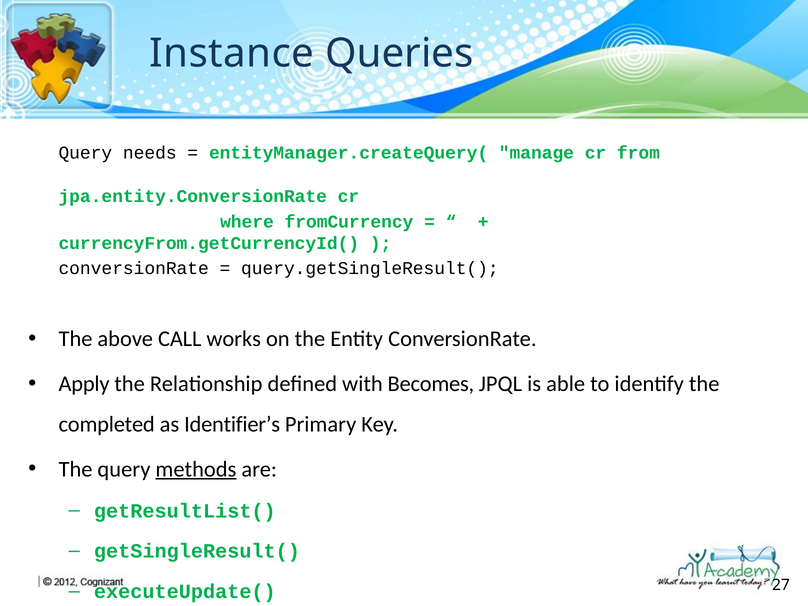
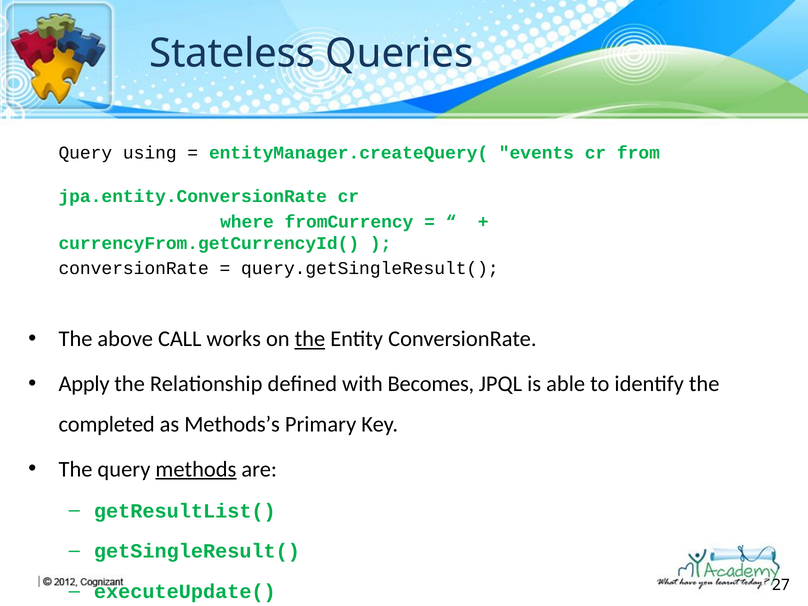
Instance: Instance -> Stateless (232, 53)
needs: needs -> using (150, 153)
manage: manage -> events (536, 153)
the underline: none -> present (310, 339)
Identifier’s: Identifier’s -> Methods’s (232, 424)
